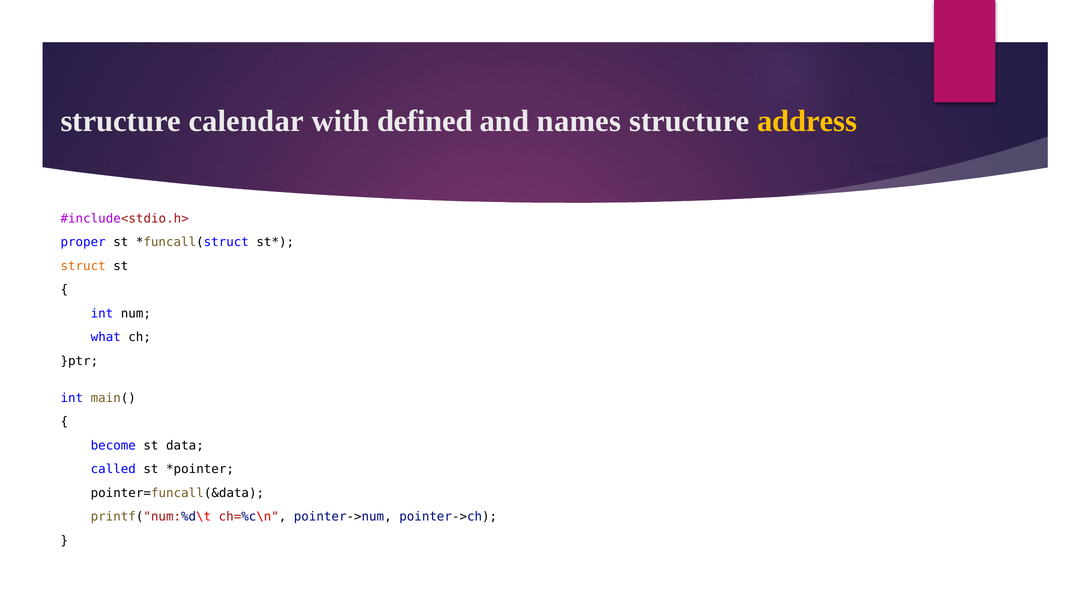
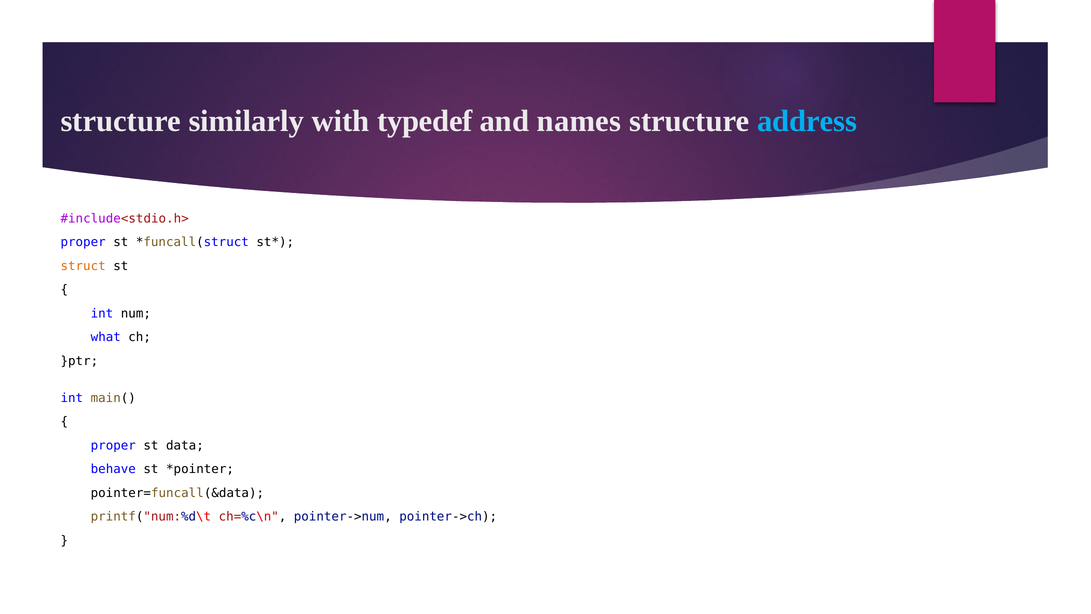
calendar: calendar -> similarly (246, 121)
defined: defined -> typedef (425, 121)
address colour: yellow -> light blue (807, 121)
become: become -> proper (113, 445)
called: called -> behave (113, 469)
